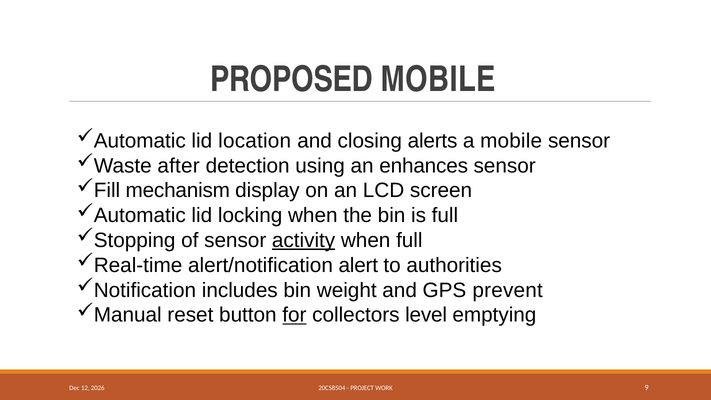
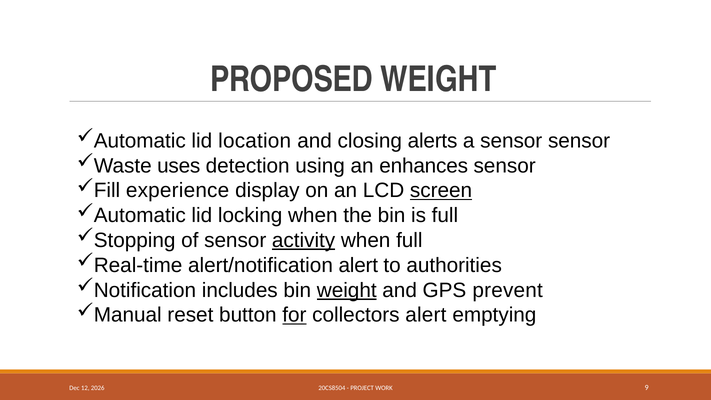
PROPOSED MOBILE: MOBILE -> WEIGHT (438, 80)
a mobile: mobile -> sensor (511, 141)
after: after -> uses (179, 166)
mechanism: mechanism -> experience (178, 191)
screen underline: none -> present (441, 191)
weight underline: none -> present (347, 290)
collectors level: level -> alert (426, 315)
